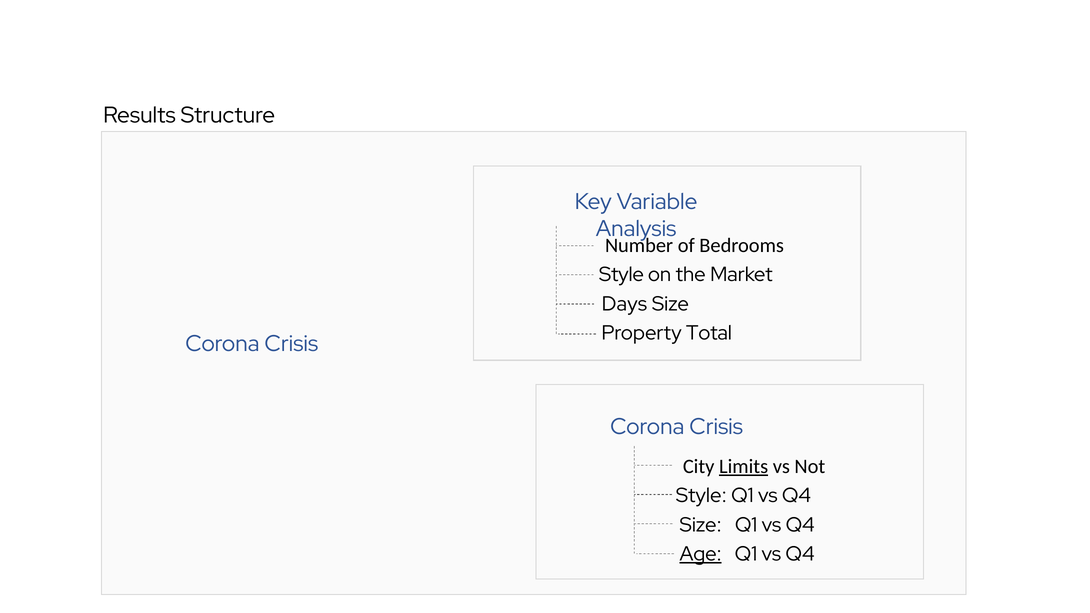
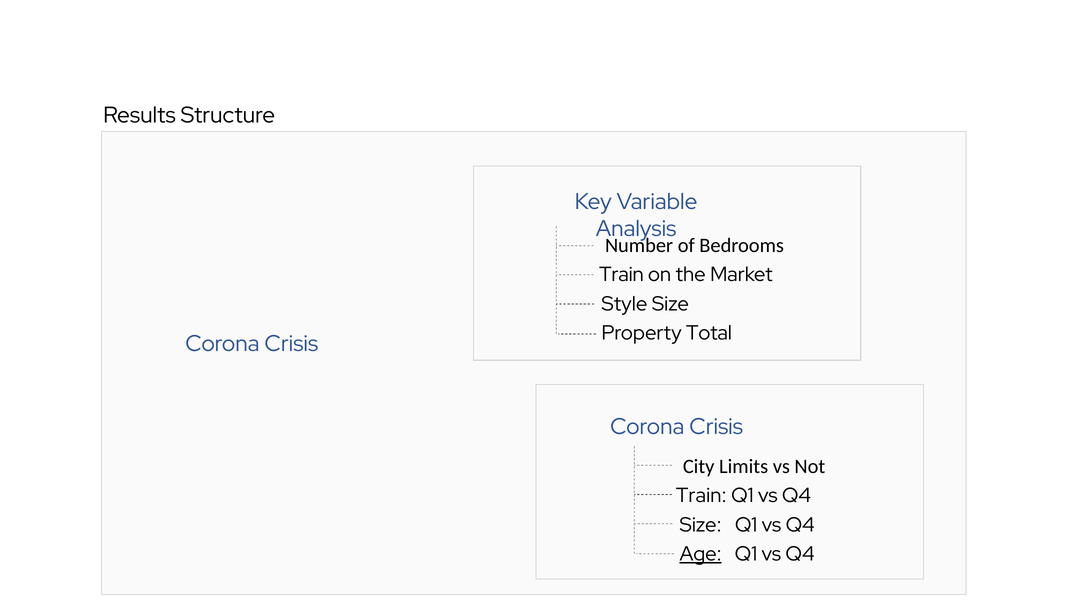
Style: Style -> Train (621, 275)
Days: Days -> Style (624, 304)
Limits underline: present -> none (744, 467)
Style: Style -> Train (701, 496)
